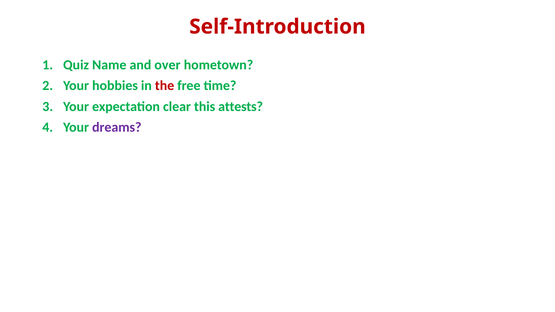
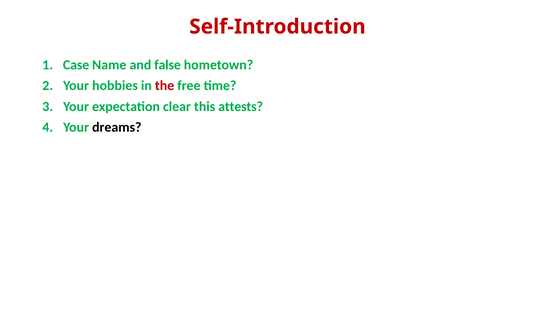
Quiz: Quiz -> Case (76, 65)
over: over -> false (168, 65)
dreams colour: purple -> black (117, 127)
